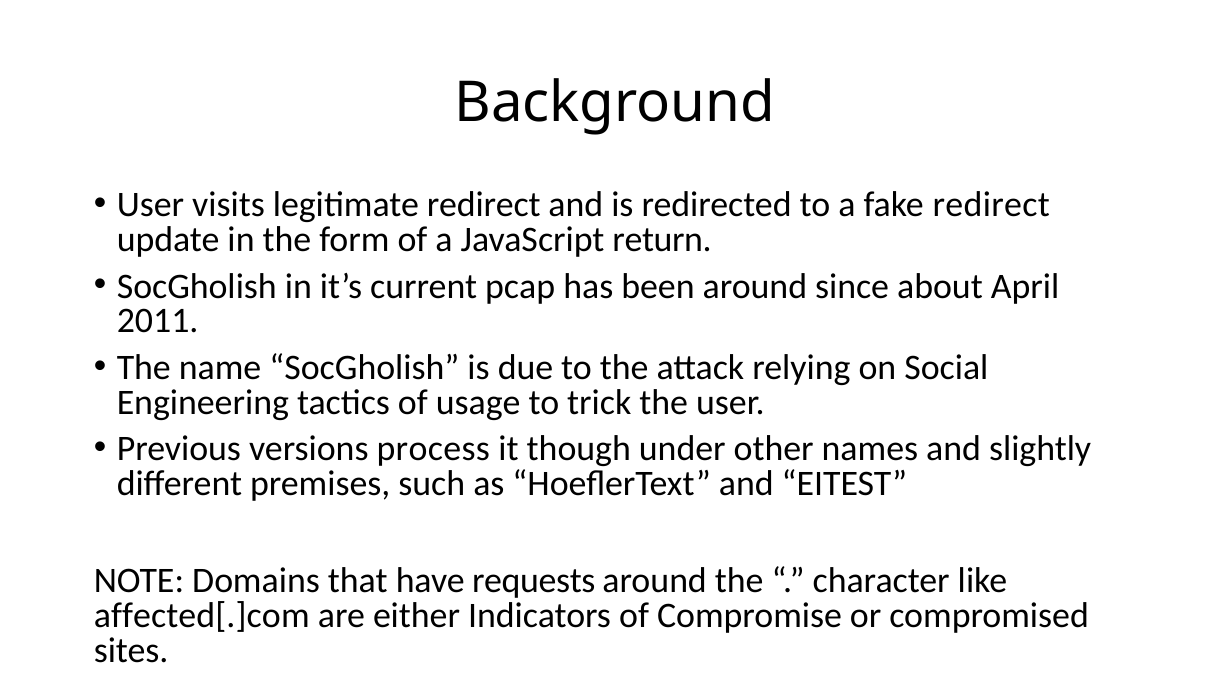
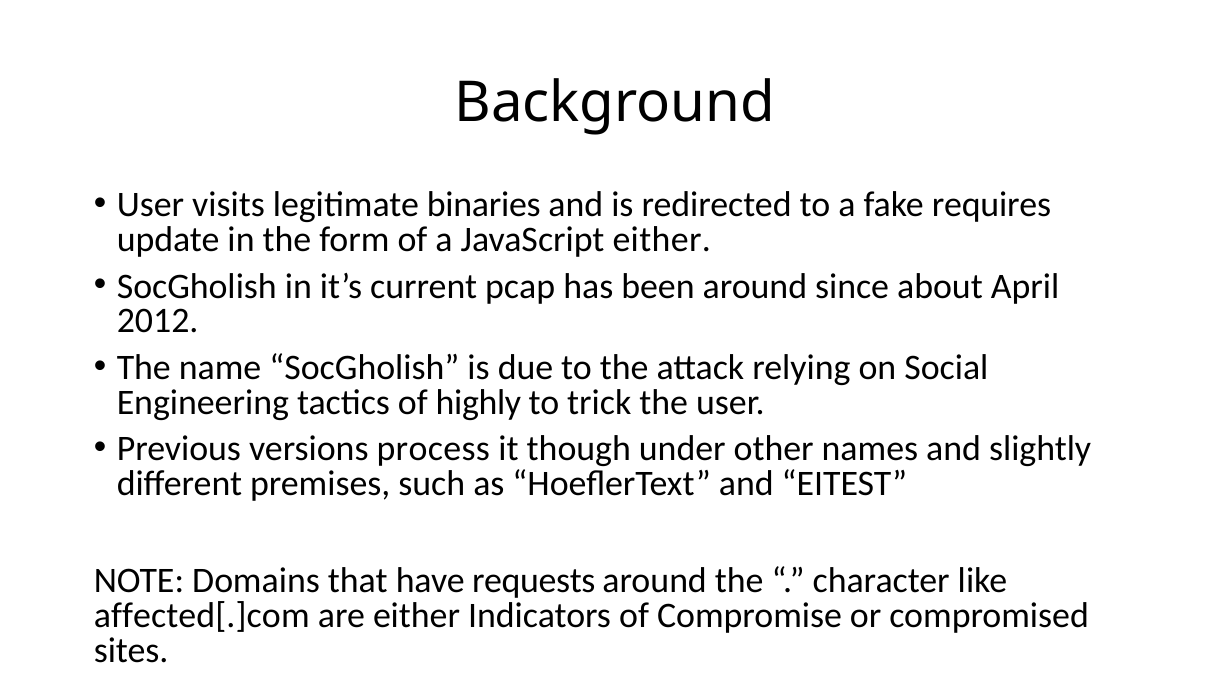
legitimate redirect: redirect -> binaries (484, 205)
fake redirect: redirect -> requires (992, 205)
JavaScript return: return -> either (662, 240)
2011: 2011 -> 2012 (158, 321)
usage: usage -> highly (478, 402)
